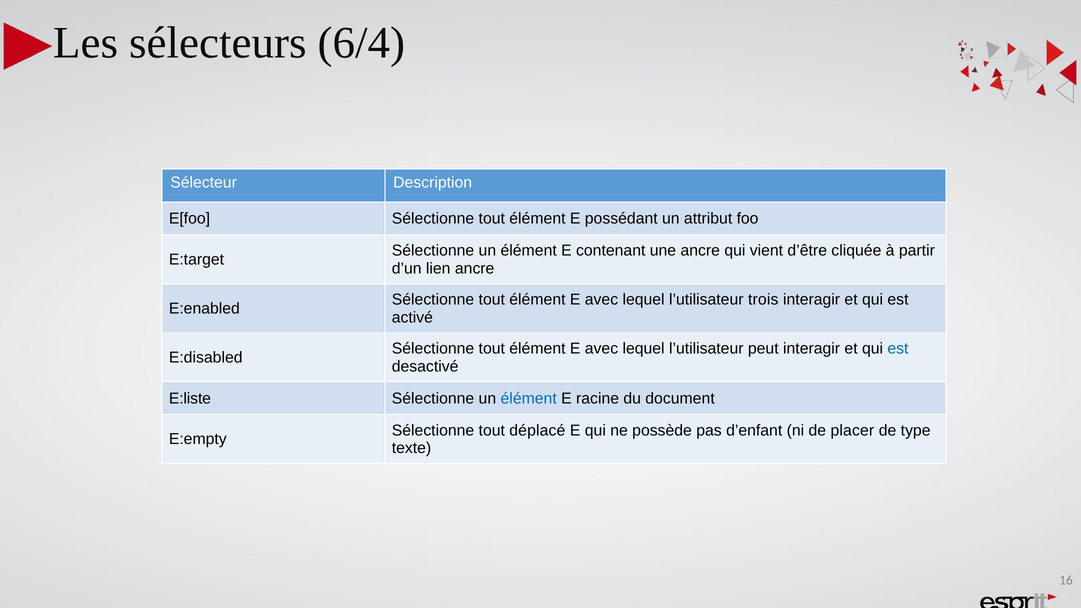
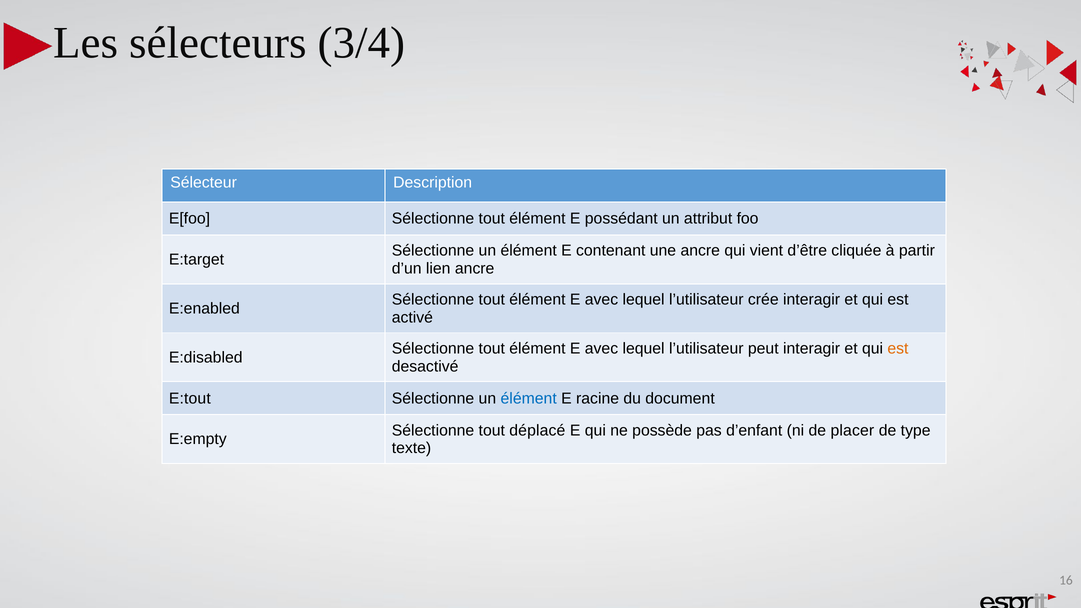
6/4: 6/4 -> 3/4 (362, 43)
trois: trois -> crée (763, 300)
est colour: blue -> orange (898, 349)
E:liste: E:liste -> E:tout (190, 398)
